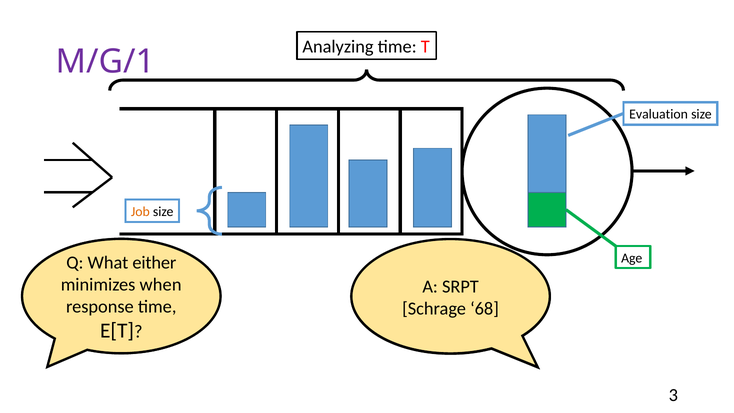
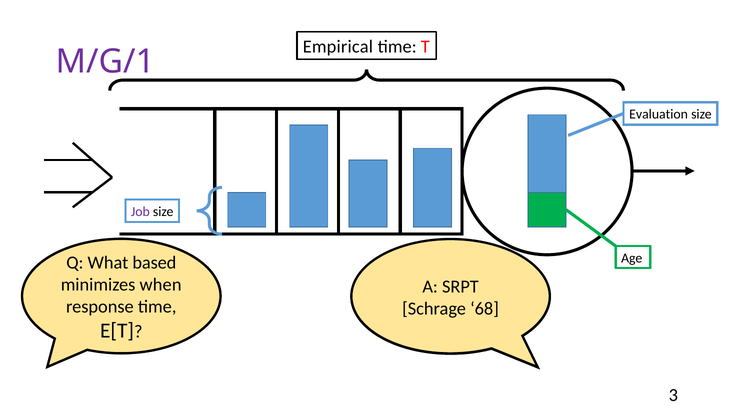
Analyzing: Analyzing -> Empirical (338, 47)
Job colour: orange -> purple (140, 212)
either: either -> based (154, 262)
